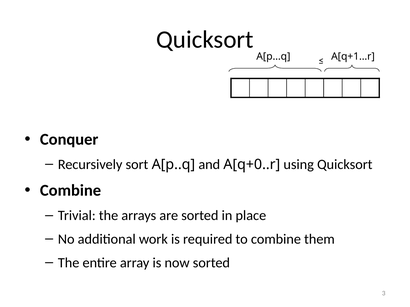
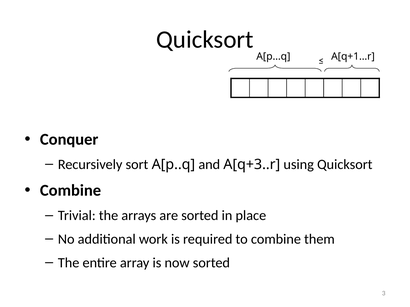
A[q+0..r: A[q+0..r -> A[q+3..r (252, 165)
